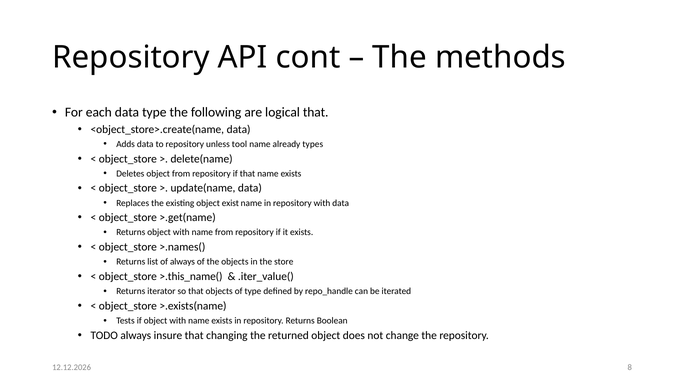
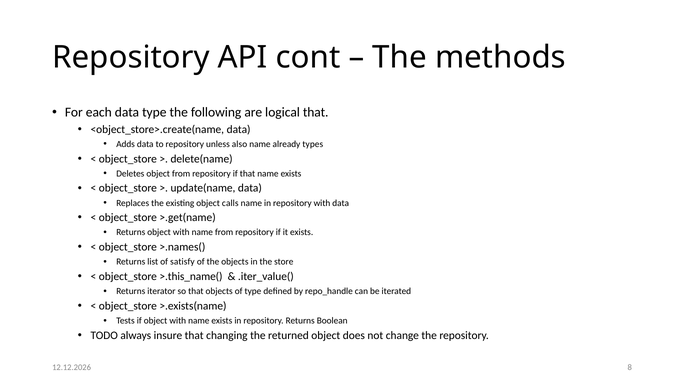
tool: tool -> also (239, 144)
exist: exist -> calls (230, 203)
of always: always -> satisfy (182, 262)
